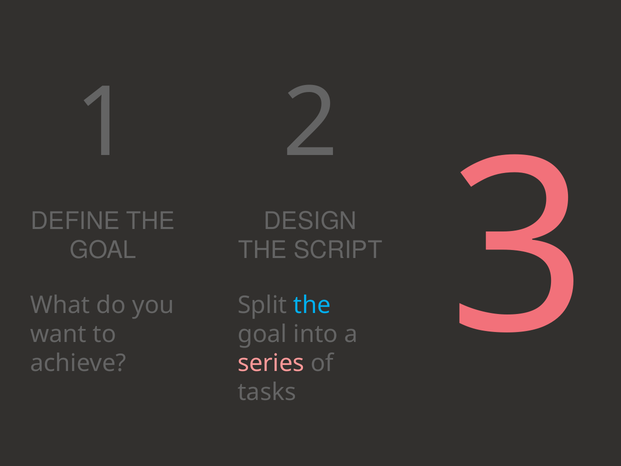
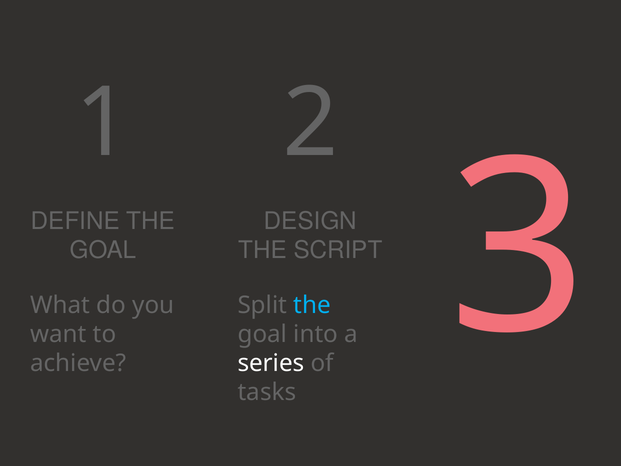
series colour: pink -> white (271, 363)
